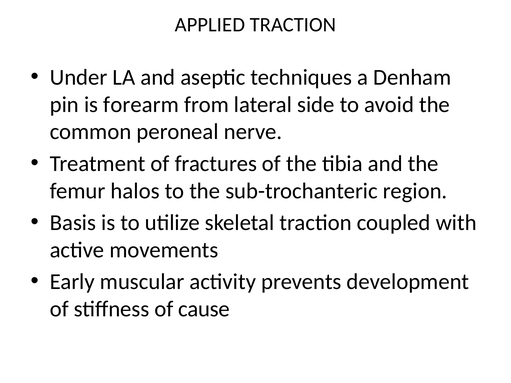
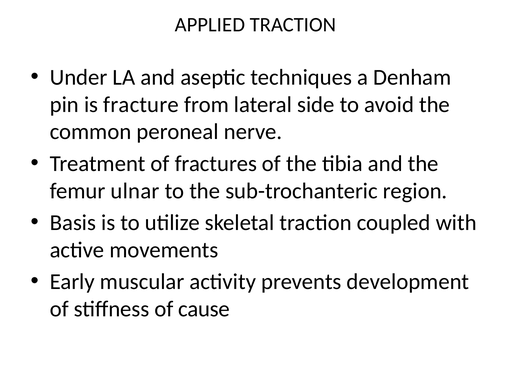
forearm: forearm -> fracture (141, 105)
halos: halos -> ulnar (135, 191)
